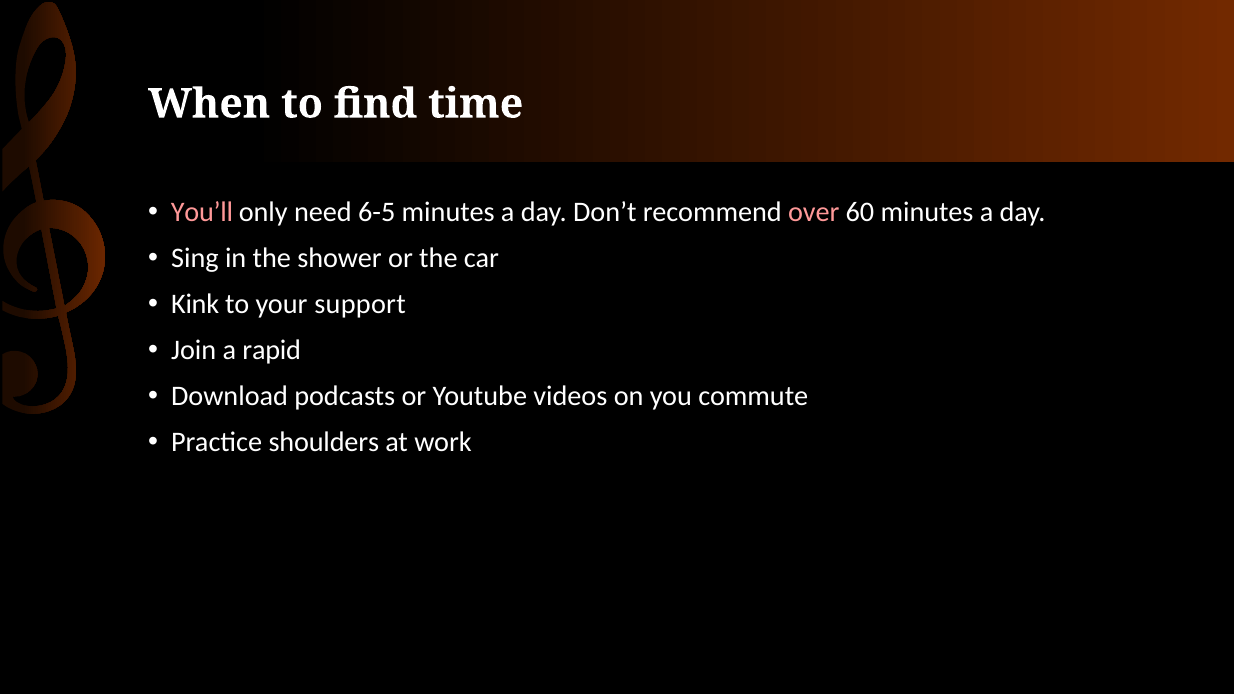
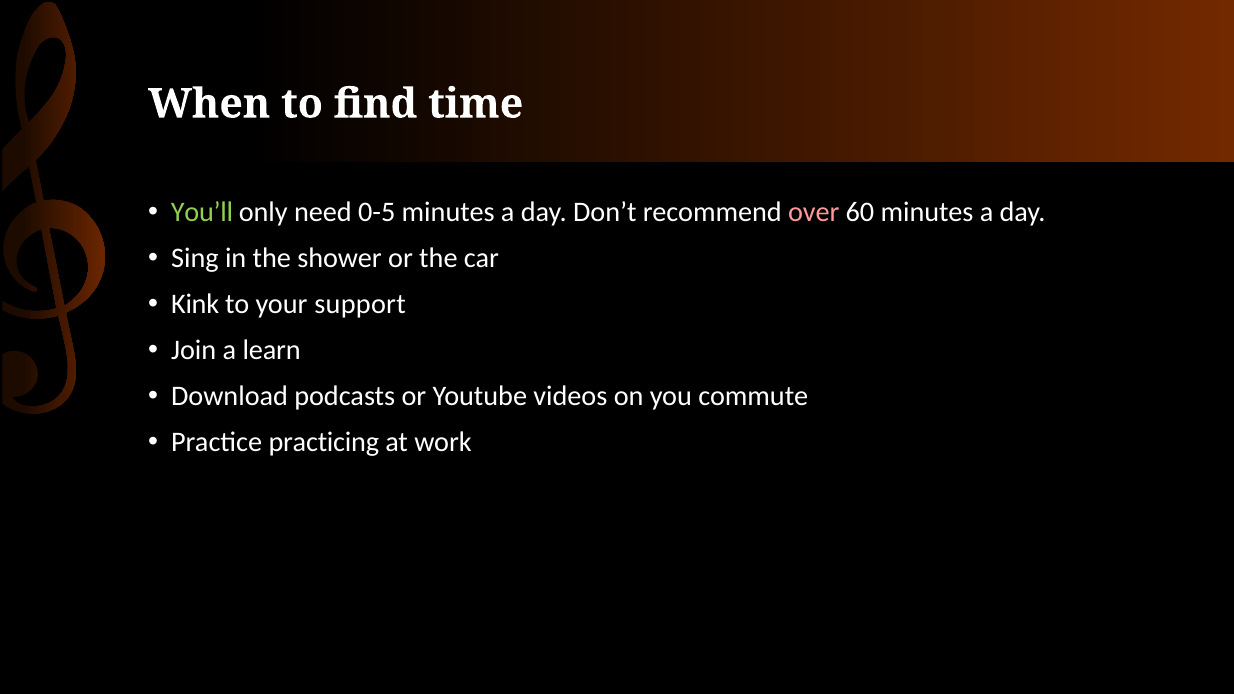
You’ll colour: pink -> light green (202, 213)
6-5: 6-5 -> 0-5 (377, 213)
rapid: rapid -> learn (272, 350)
shoulders: shoulders -> practicing (324, 442)
